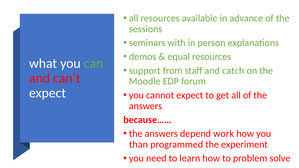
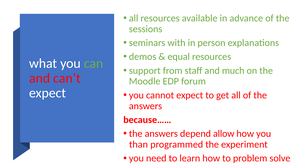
catch: catch -> much (233, 71)
work: work -> allow (224, 134)
